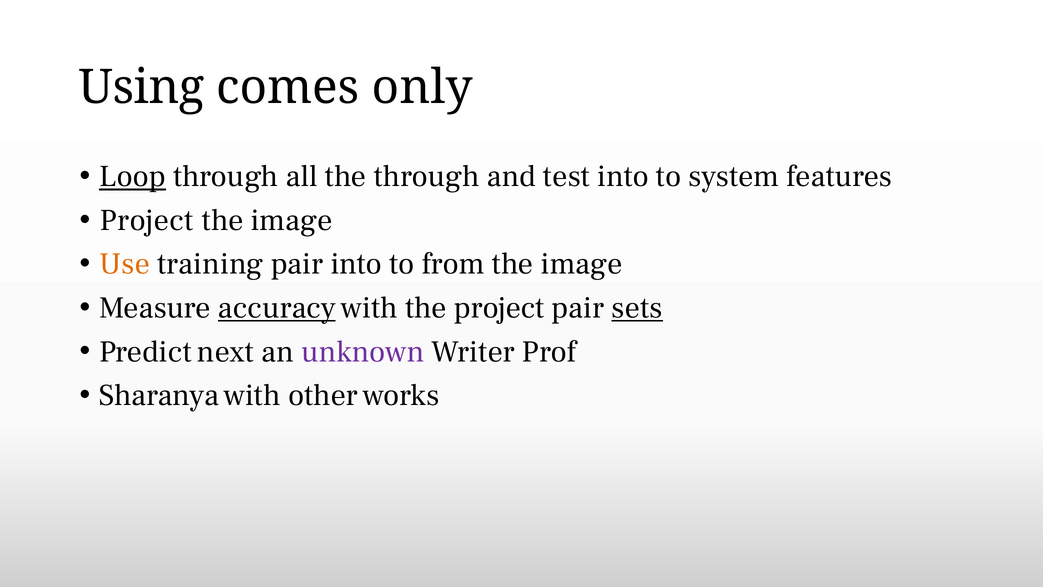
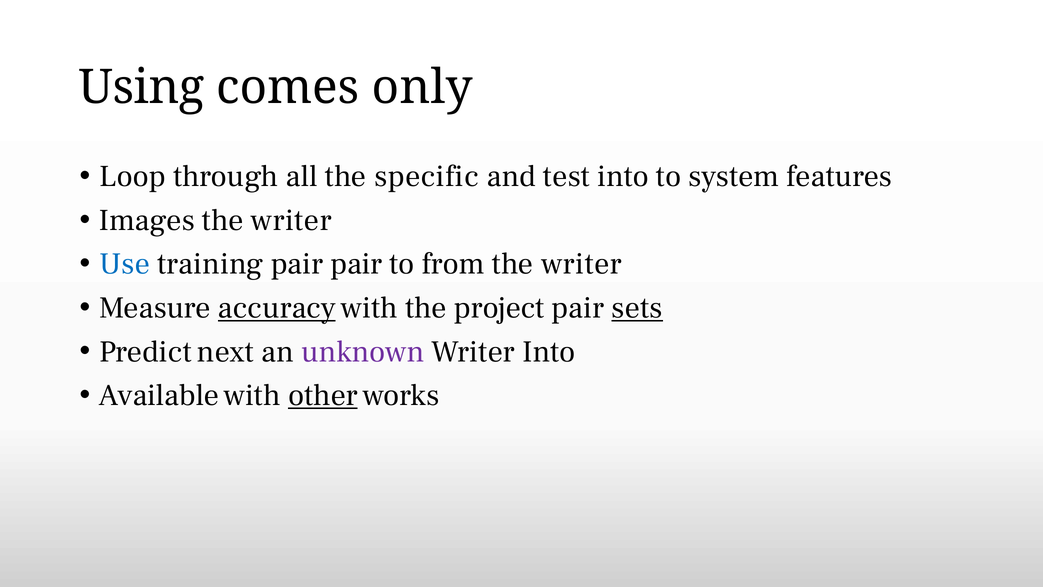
Loop underline: present -> none (132, 176)
the through: through -> specific (427, 176)
Project: Project -> Images (147, 220)
image: image -> writer (291, 220)
Use colour: orange -> blue (125, 264)
pair into: into -> pair (356, 264)
image: image -> writer (581, 264)
Writer Prof: Prof -> Into (549, 351)
Sharanya: Sharanya -> Available (159, 395)
other underline: none -> present (323, 395)
